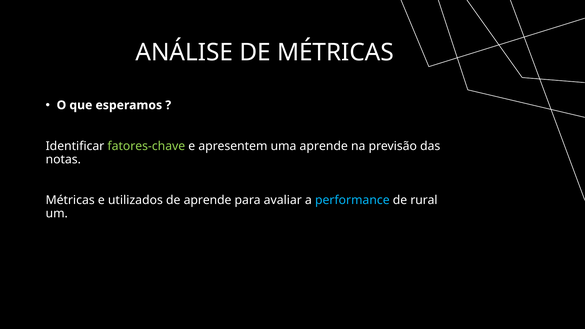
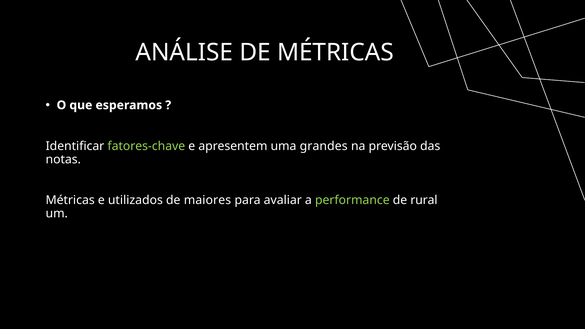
uma aprende: aprende -> grandes (324, 146)
de aprende: aprende -> maiores (207, 200)
performance colour: light blue -> light green (352, 200)
